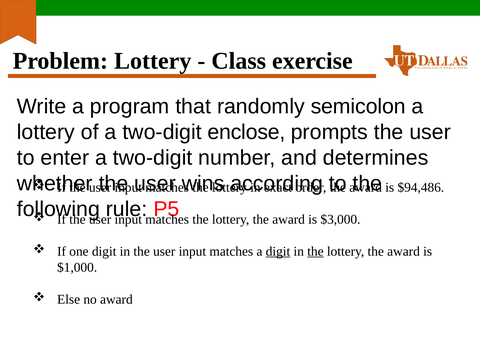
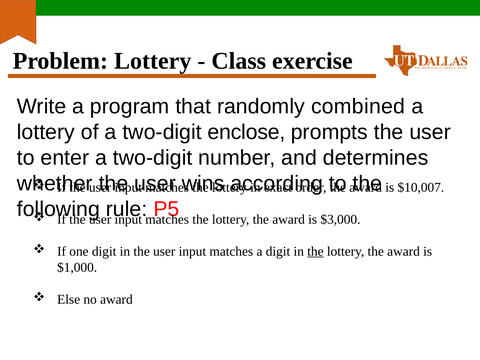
semicolon: semicolon -> combined (358, 107)
$94,486: $94,486 -> $10,007 (421, 187)
digit underline: present -> none (278, 251)
